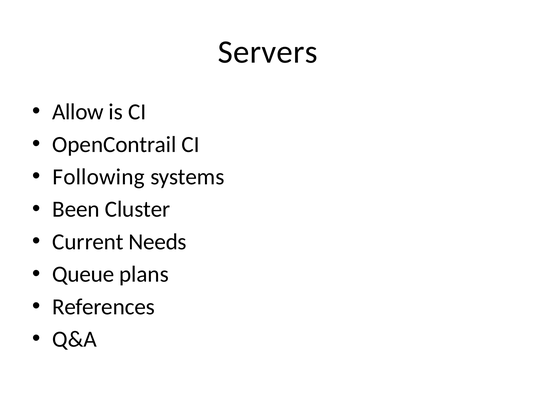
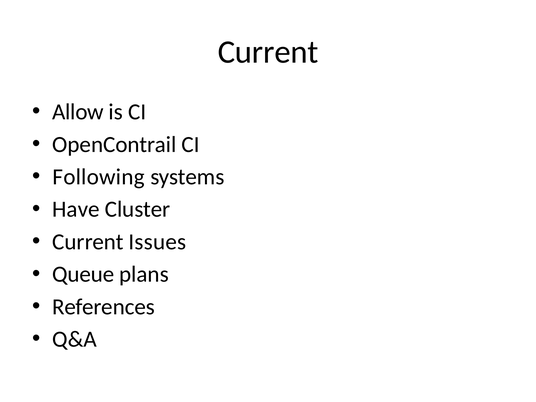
Servers: Servers -> Current (268, 52)
Been: Been -> Have (76, 209)
Needs: Needs -> Issues (157, 242)
